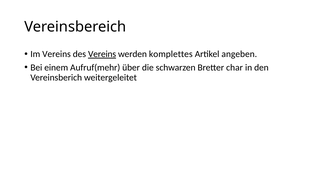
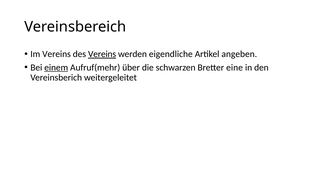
komplettes: komplettes -> eigendliche (171, 54)
einem underline: none -> present (56, 68)
char: char -> eine (235, 68)
